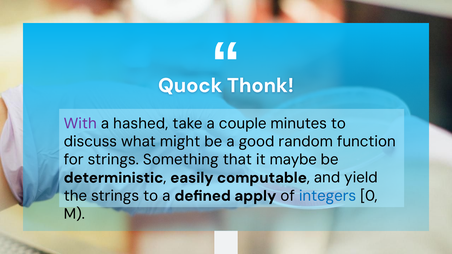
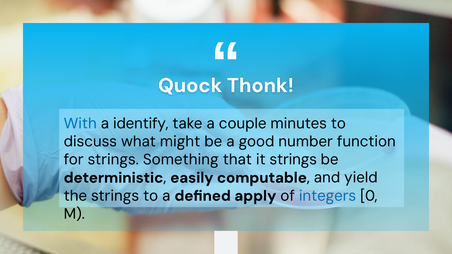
With colour: purple -> blue (80, 124)
hashed: hashed -> identify (141, 124)
random: random -> number (306, 142)
it maybe: maybe -> strings (293, 160)
